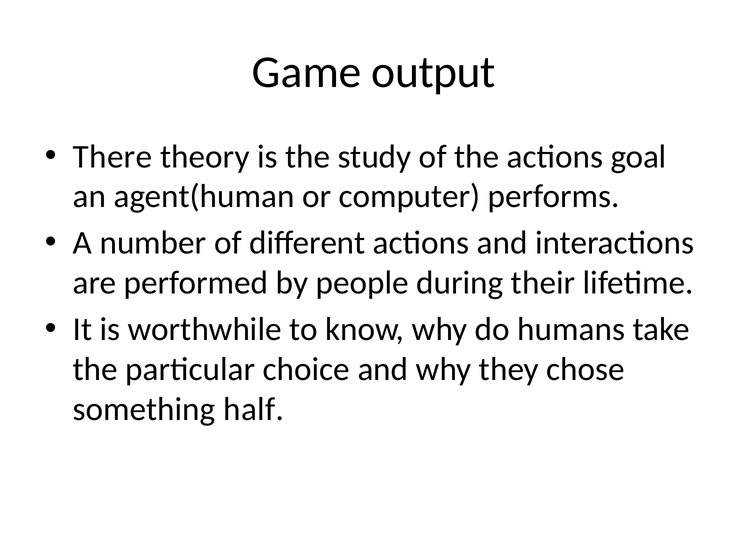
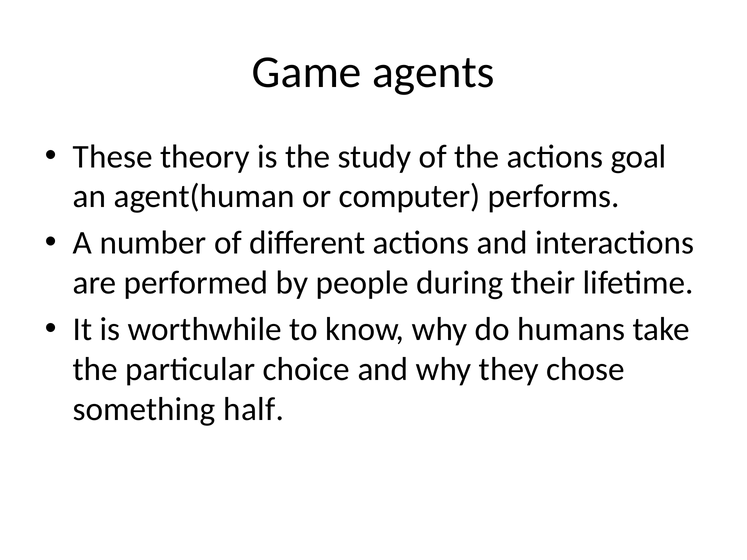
output: output -> agents (433, 72)
There: There -> These (113, 157)
